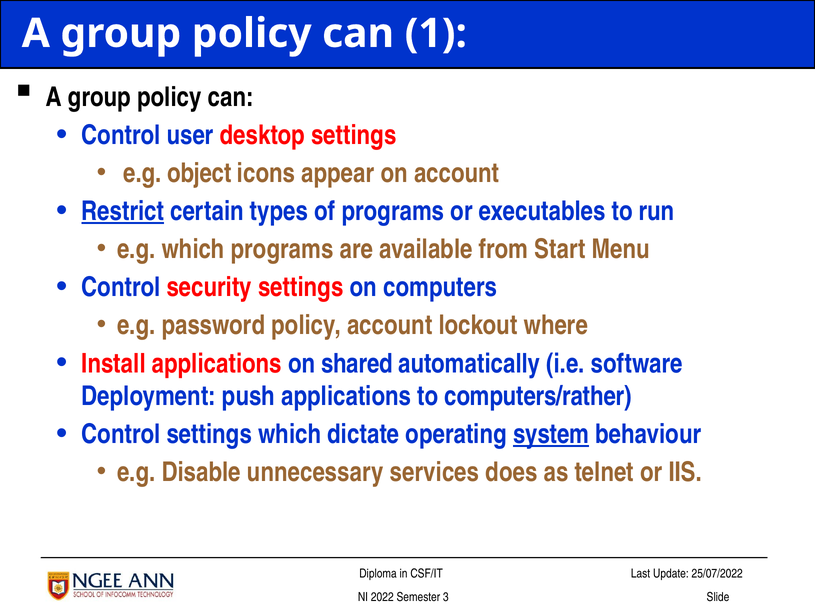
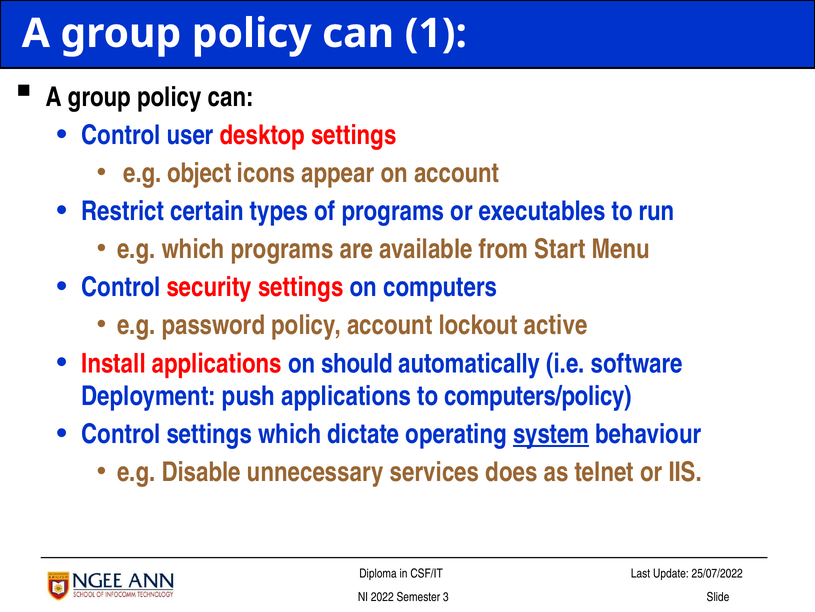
Restrict underline: present -> none (123, 211)
where: where -> active (556, 325)
shared: shared -> should (357, 363)
computers/rather: computers/rather -> computers/policy (538, 396)
